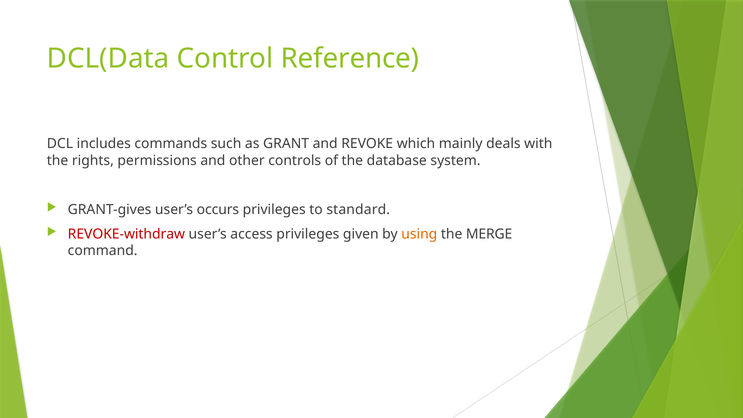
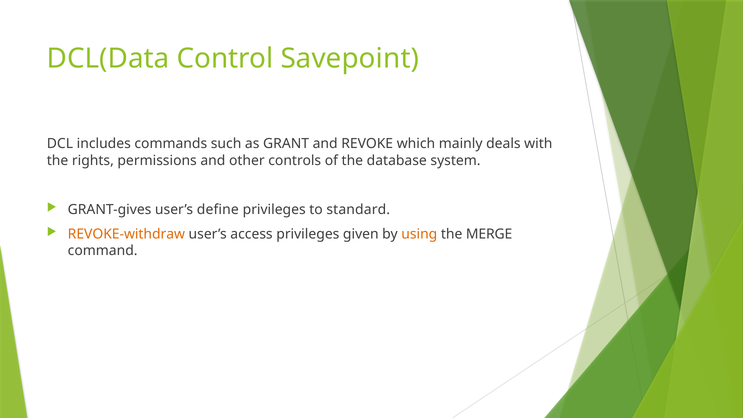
Reference: Reference -> Savepoint (350, 59)
occurs: occurs -> define (218, 209)
REVOKE-withdraw colour: red -> orange (126, 234)
